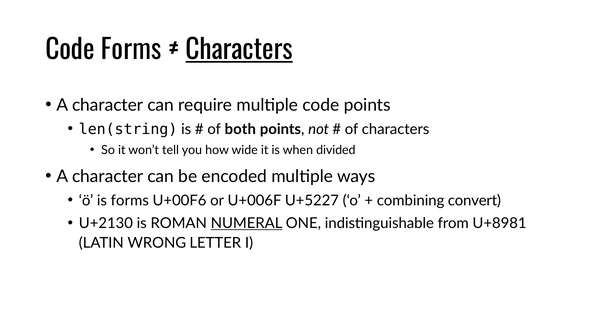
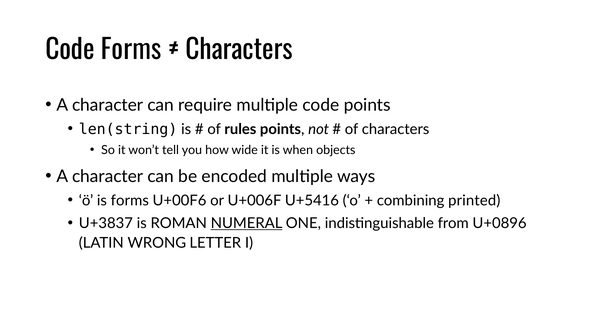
Characters underline: present -> none (239, 50)
both: both -> rules (240, 129)
divided: divided -> objects (336, 150)
U+5227: U+5227 -> U+5416 (312, 200)
convert: convert -> printed (474, 200)
U+2130: U+2130 -> U+3837 (106, 223)
U+8981: U+8981 -> U+0896 (500, 223)
